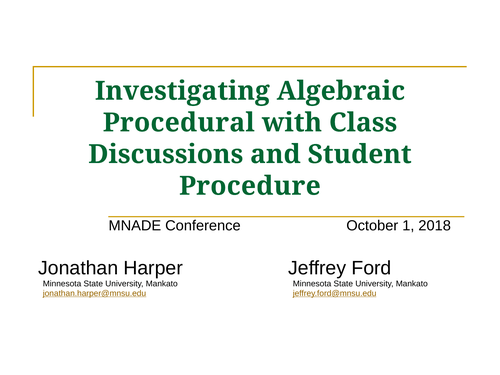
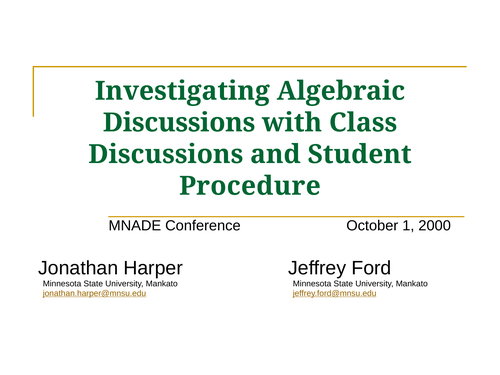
Procedural: Procedural -> Discussions (179, 123)
2018: 2018 -> 2000 (435, 226)
